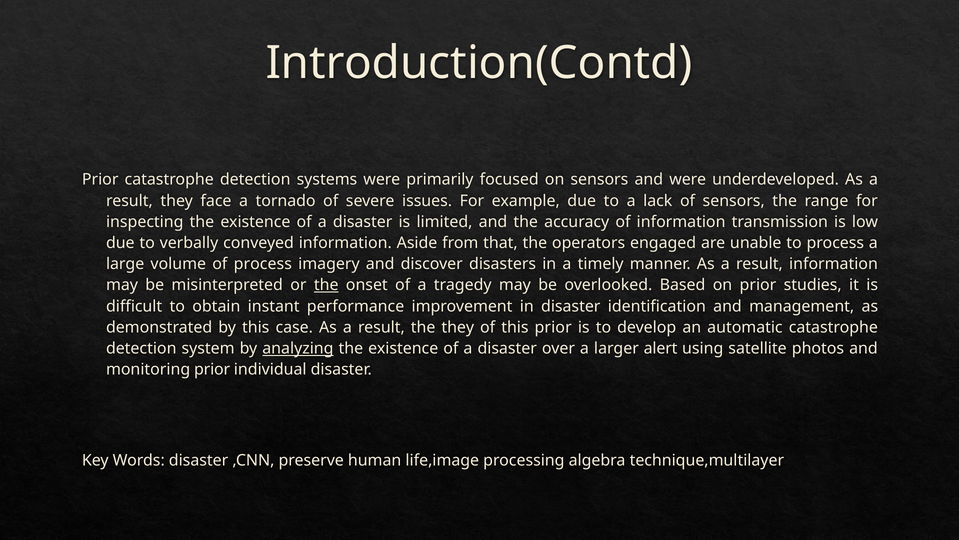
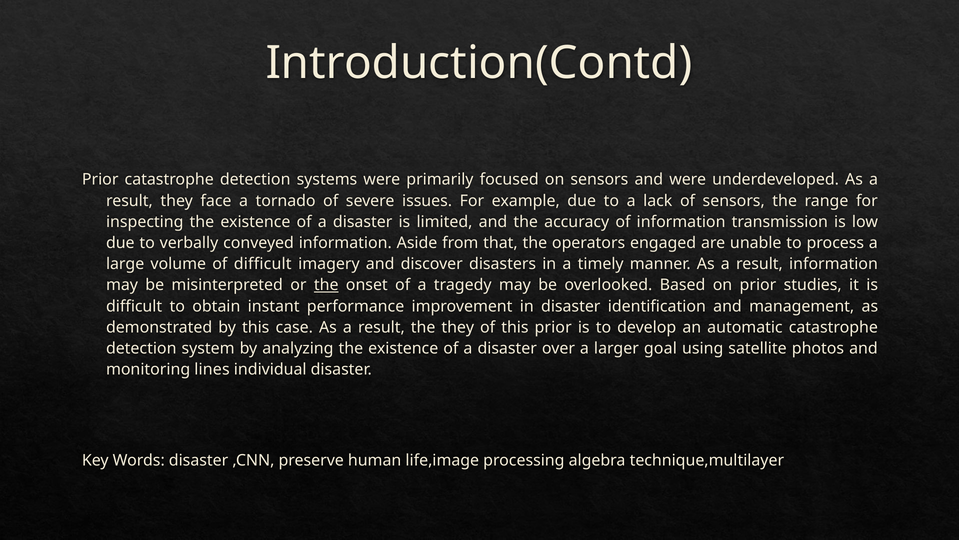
of process: process -> difficult (263, 264)
analyzing underline: present -> none (298, 348)
alert: alert -> goal (660, 348)
monitoring prior: prior -> lines (212, 369)
